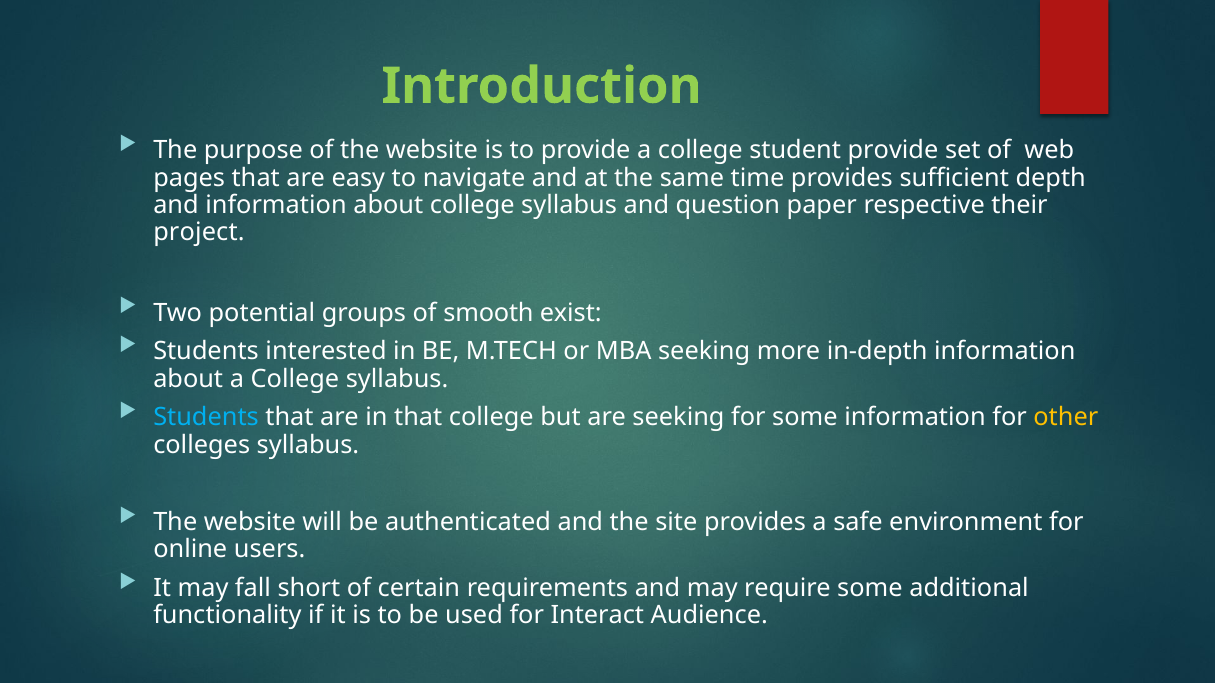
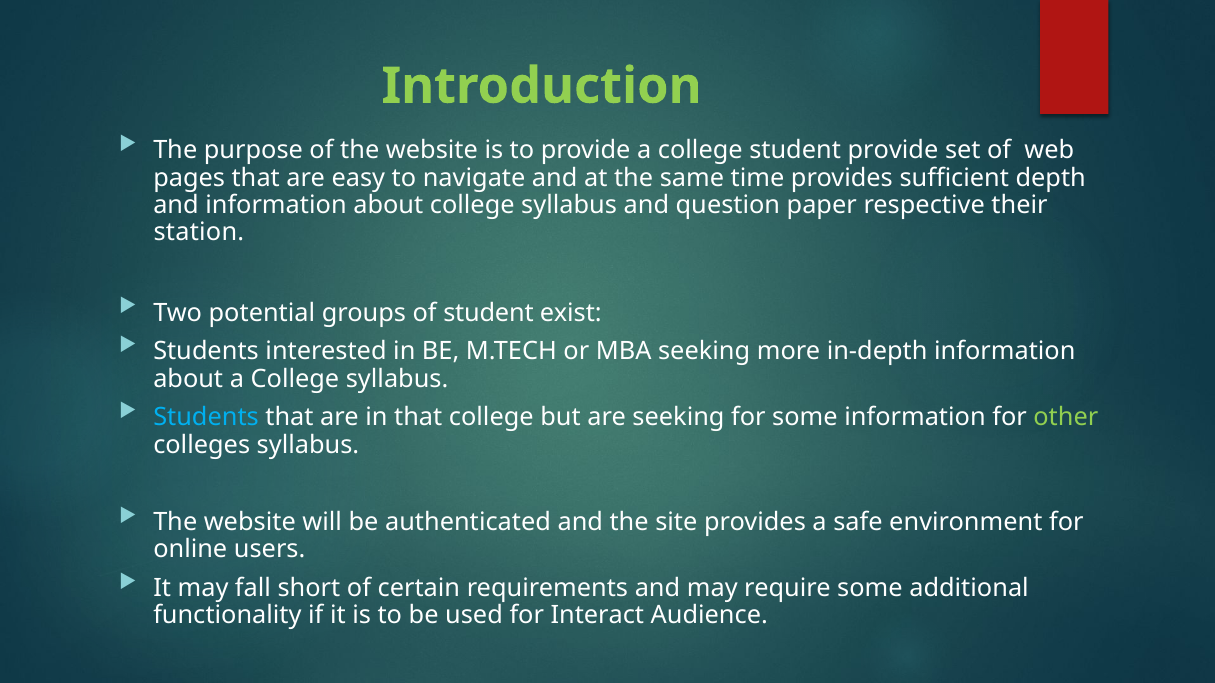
project: project -> station (199, 233)
of smooth: smooth -> student (488, 313)
other colour: yellow -> light green (1066, 418)
